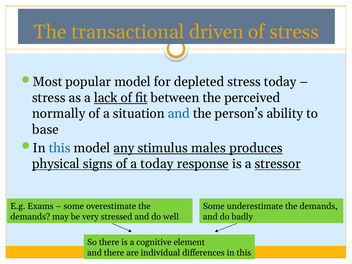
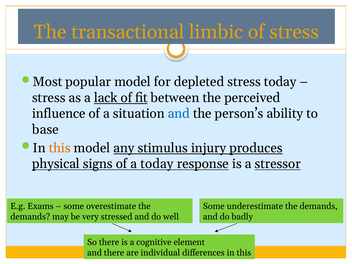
driven: driven -> limbic (216, 32)
normally: normally -> influence (59, 114)
this colour: blue -> orange (60, 148)
males: males -> injury (209, 148)
